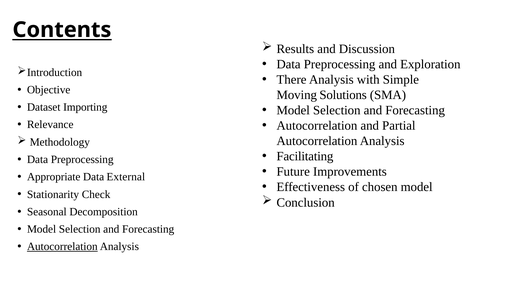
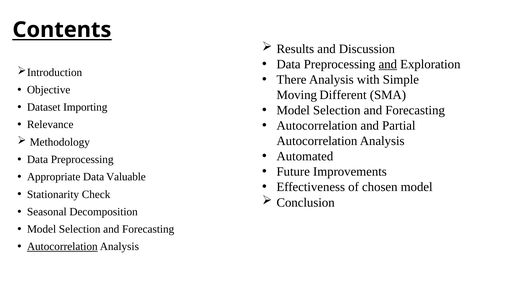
and underline: none -> present (388, 64)
Solutions: Solutions -> Different (343, 95)
Facilitating: Facilitating -> Automated (305, 156)
External: External -> Valuable (126, 177)
